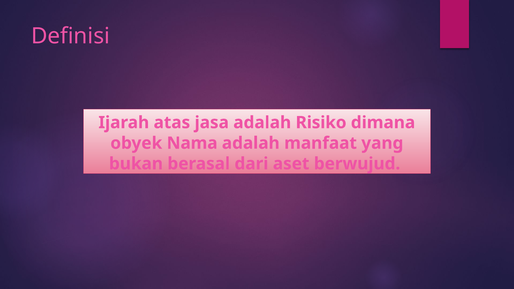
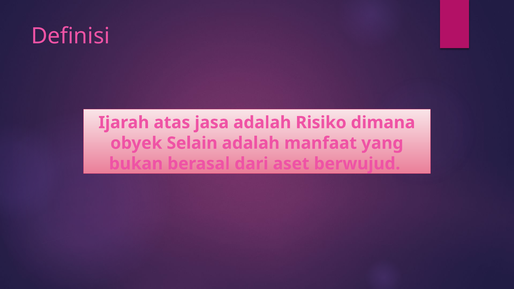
Nama: Nama -> Selain (192, 143)
